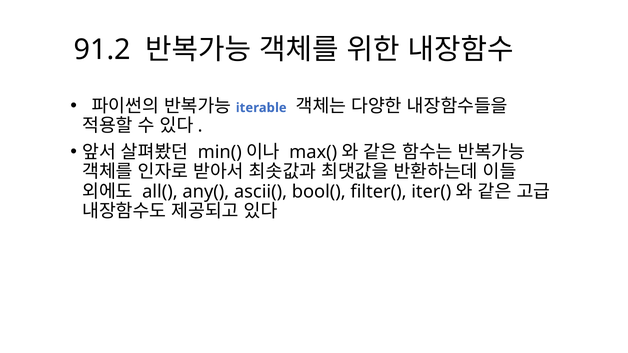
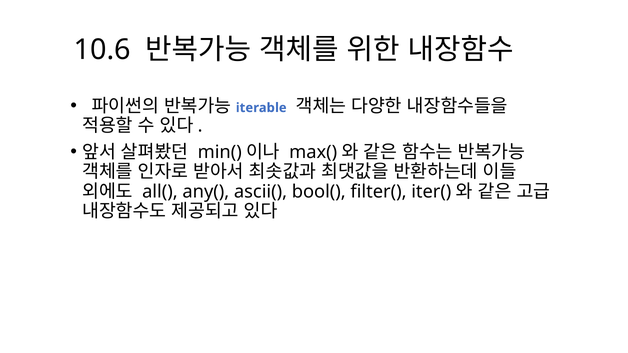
91.2: 91.2 -> 10.6 (102, 50)
